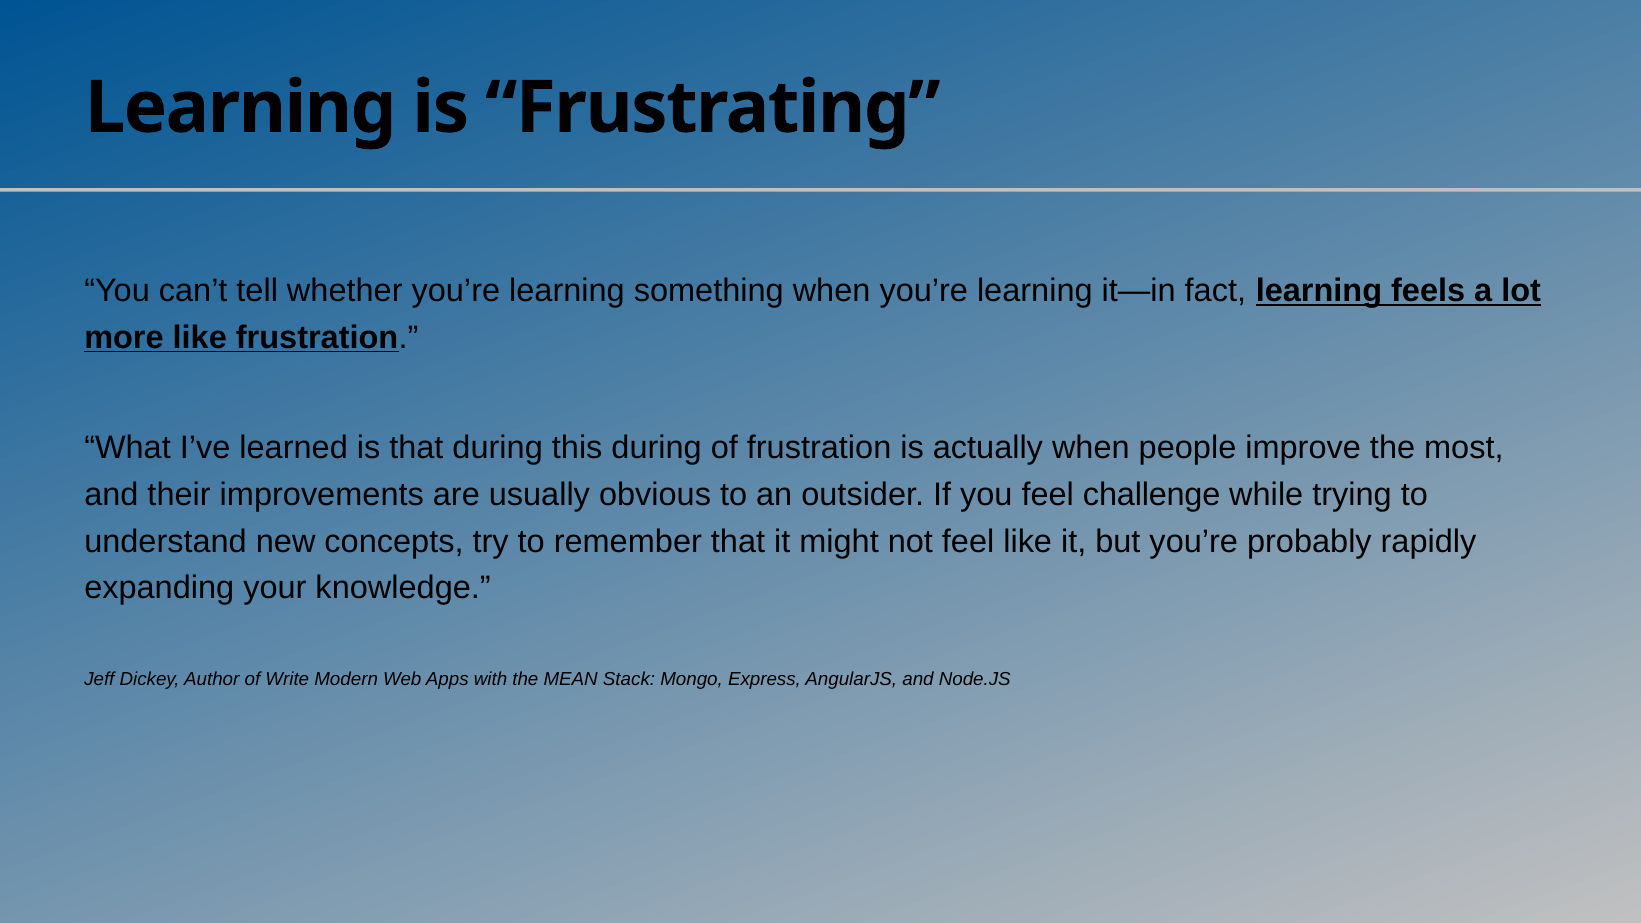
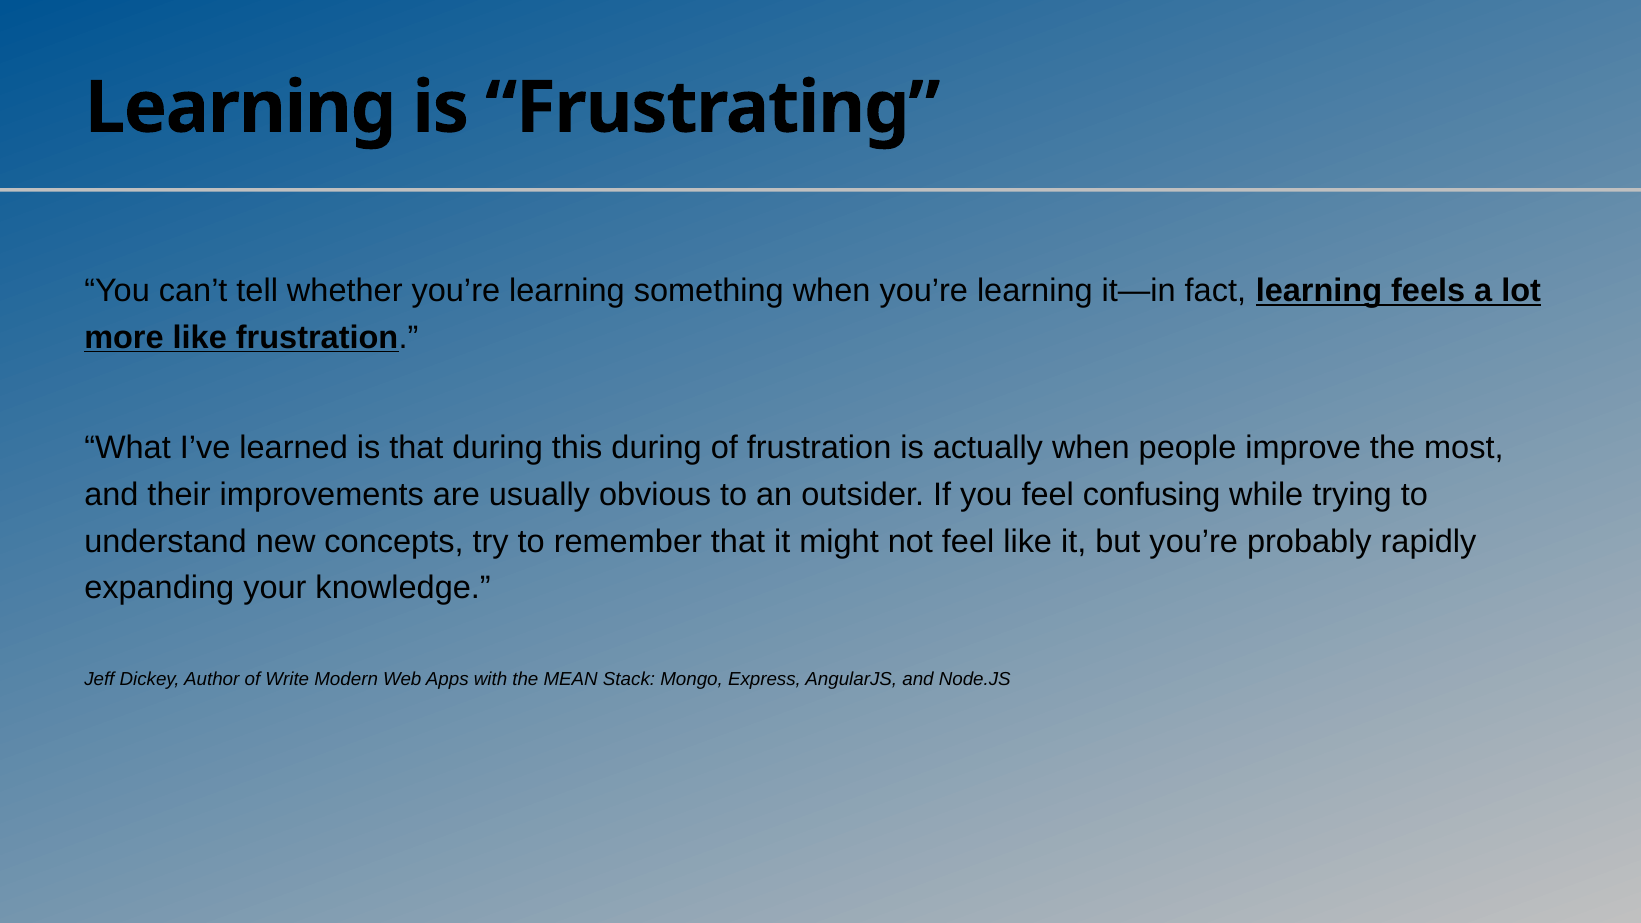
challenge: challenge -> confusing (1152, 495)
